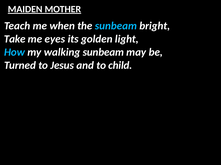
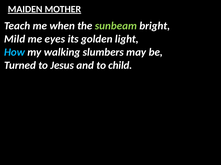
sunbeam colour: light blue -> light green (116, 26)
Take: Take -> Mild (15, 39)
walking sunbeam: sunbeam -> slumbers (103, 52)
